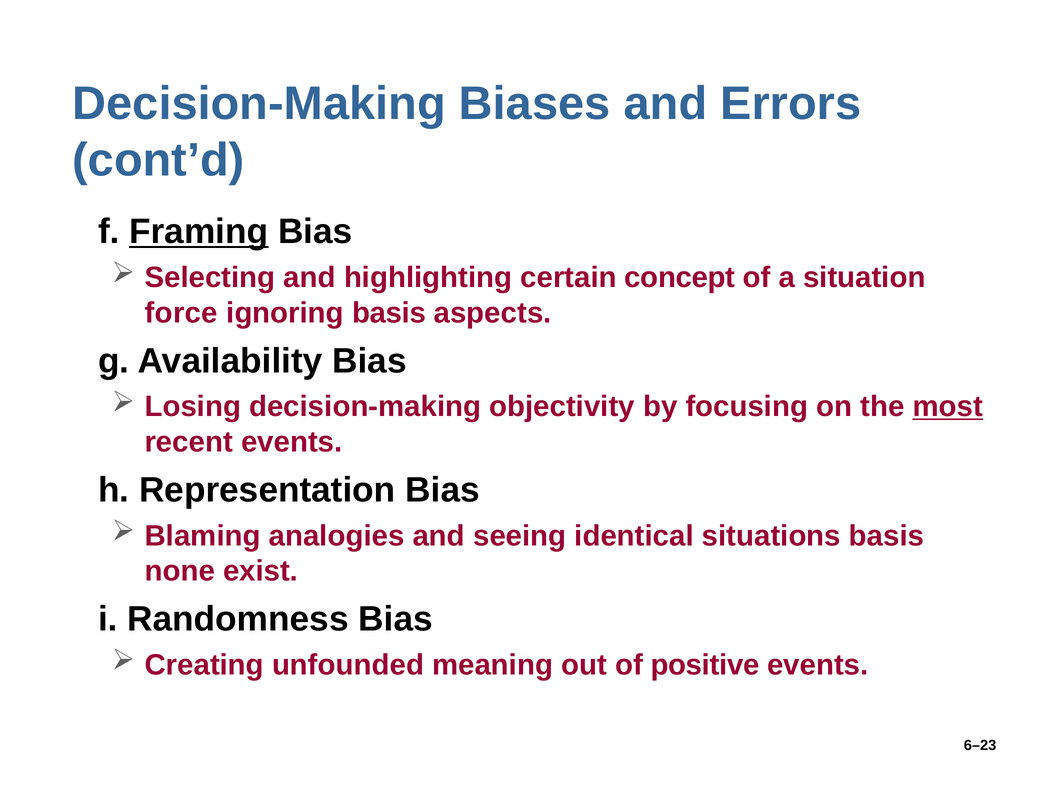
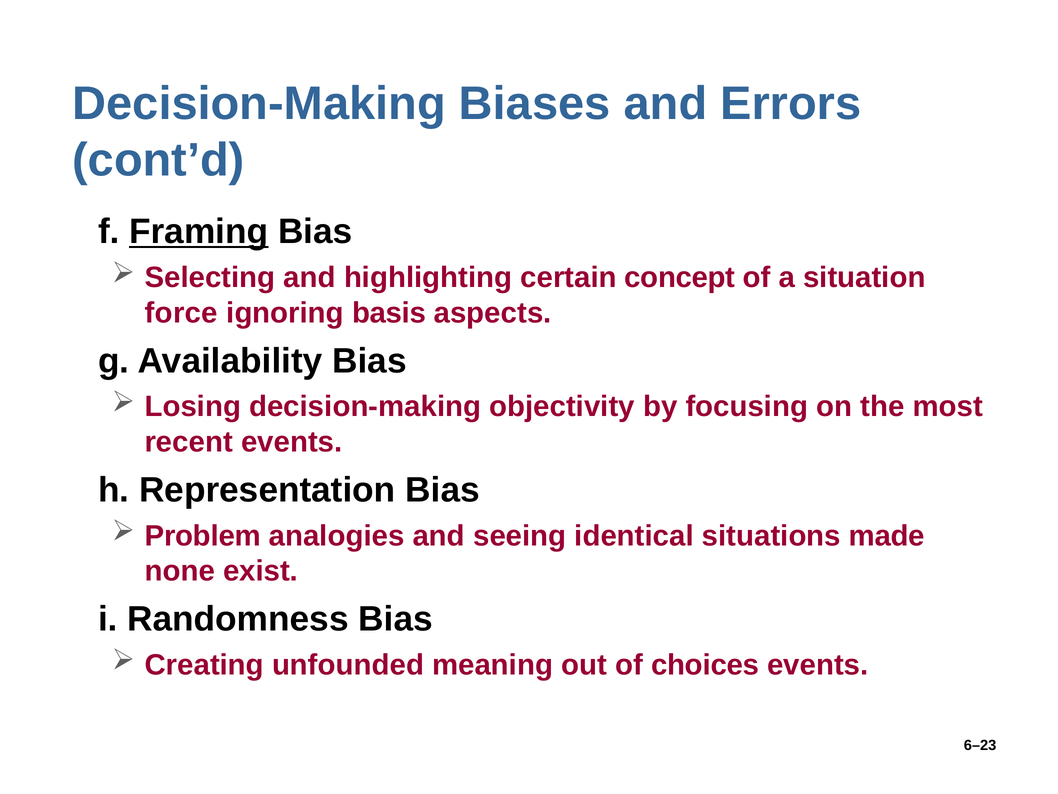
most underline: present -> none (948, 406)
Blaming: Blaming -> Problem (203, 535)
situations basis: basis -> made (887, 535)
positive: positive -> choices (705, 665)
